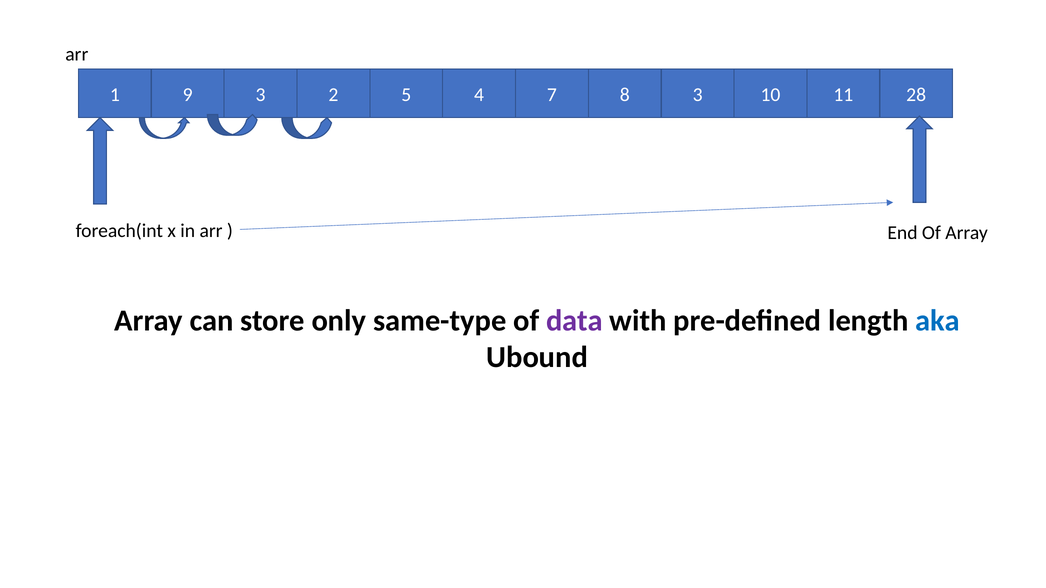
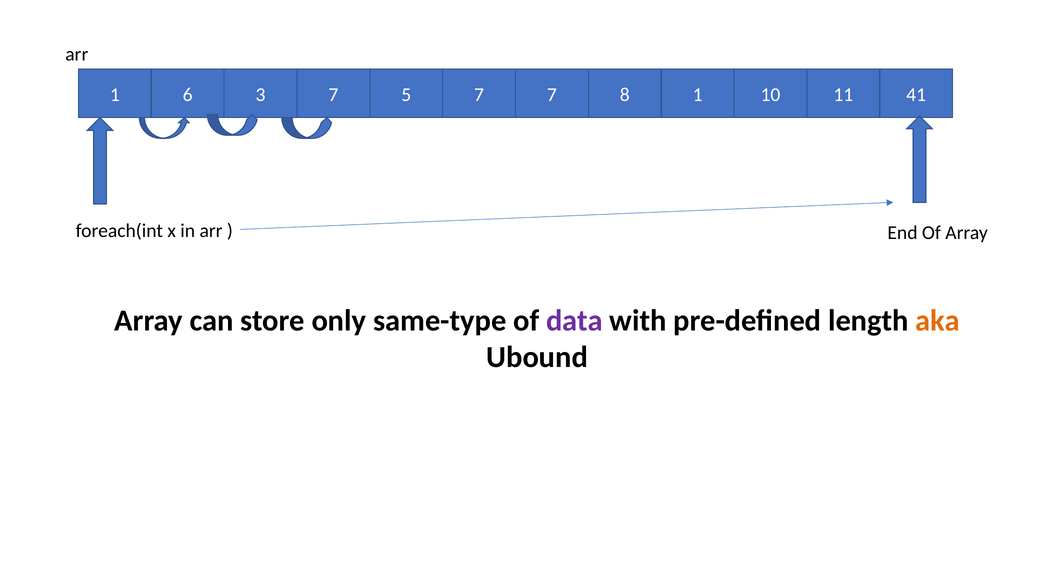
9: 9 -> 6 (188, 95)
3 2: 2 -> 7 (333, 95)
5 4: 4 -> 7 (479, 95)
8 3: 3 -> 1 (698, 95)
28: 28 -> 41 (916, 95)
aka colour: blue -> orange (938, 321)
